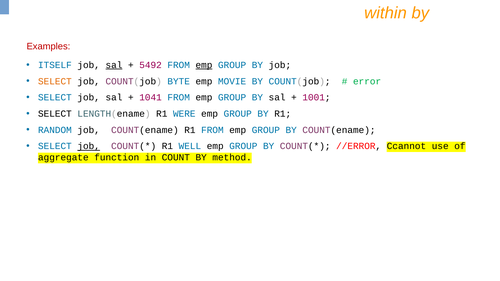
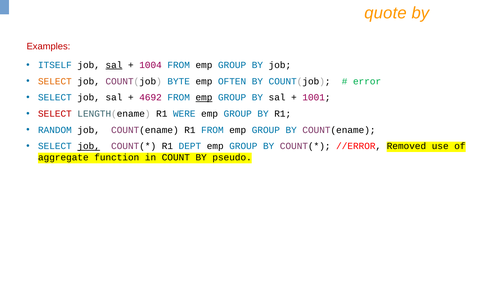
within: within -> quote (385, 13)
5492: 5492 -> 1004 (151, 65)
emp underline: present -> none (204, 65)
MOVIE: MOVIE -> OFTEN (232, 81)
1041: 1041 -> 4692 (151, 98)
emp underline: none -> present (204, 98)
SELECT colour: black -> red (55, 114)
WELL: WELL -> DEPT (190, 146)
Ccannot: Ccannot -> Removed (406, 146)
method: method -> pseudo (232, 158)
